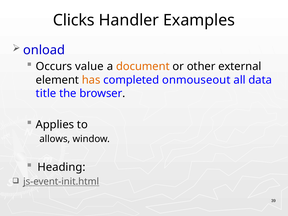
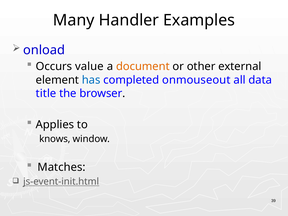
Clicks: Clicks -> Many (74, 20)
has colour: orange -> blue (91, 80)
allows: allows -> knows (55, 139)
Heading: Heading -> Matches (62, 167)
